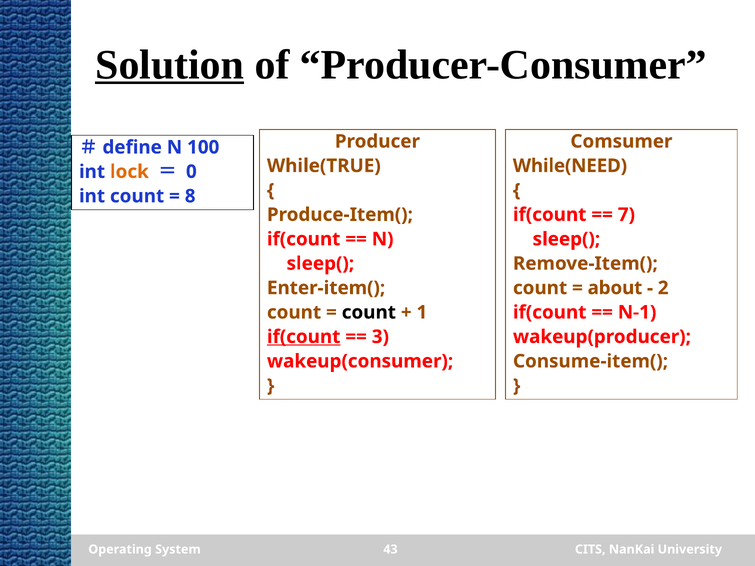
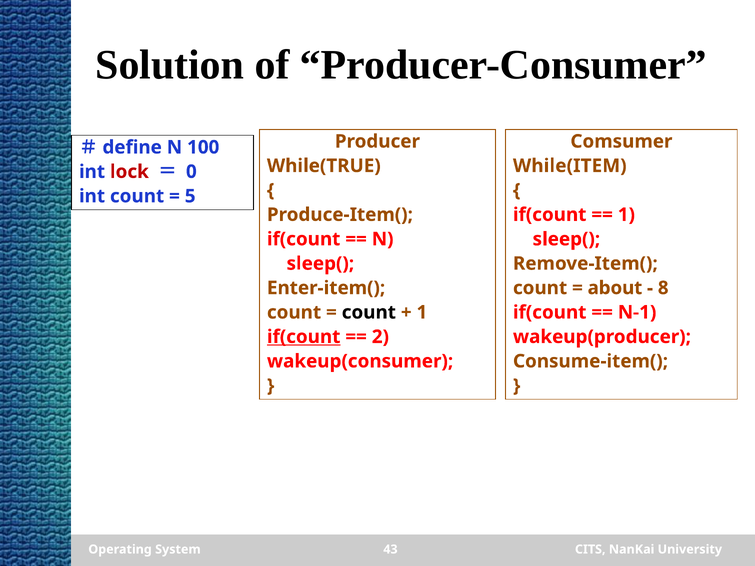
Solution underline: present -> none (170, 65)
While(NEED: While(NEED -> While(ITEM (570, 166)
lock colour: orange -> red (129, 172)
8: 8 -> 5 (190, 196)
7: 7 -> 1 (626, 215)
2: 2 -> 8 (663, 288)
3: 3 -> 2 (380, 337)
